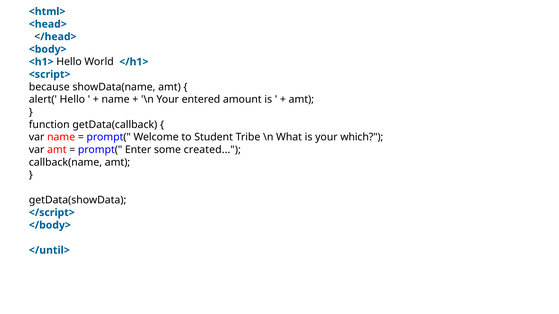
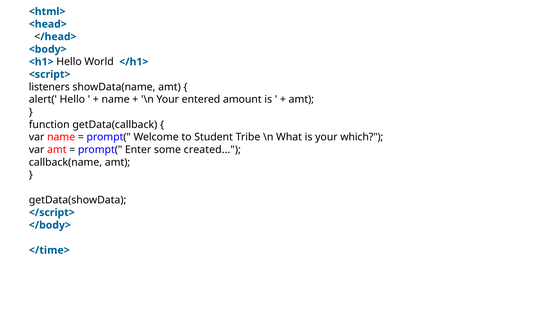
because: because -> listeners (49, 87)
</until>: </until> -> </time> (49, 251)
